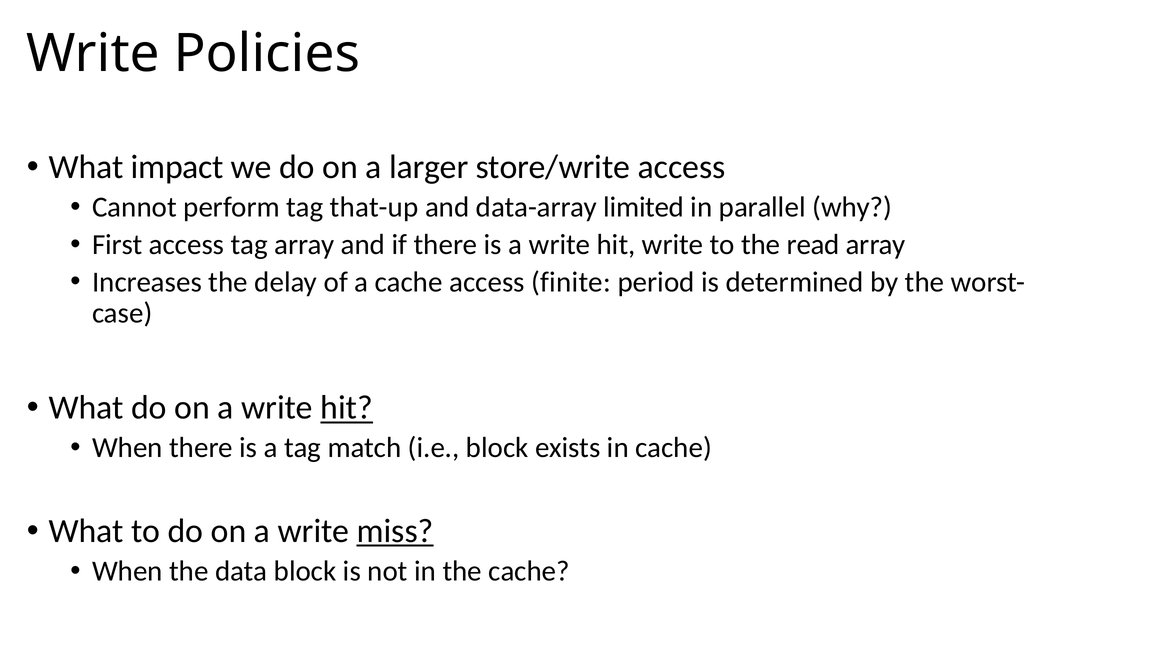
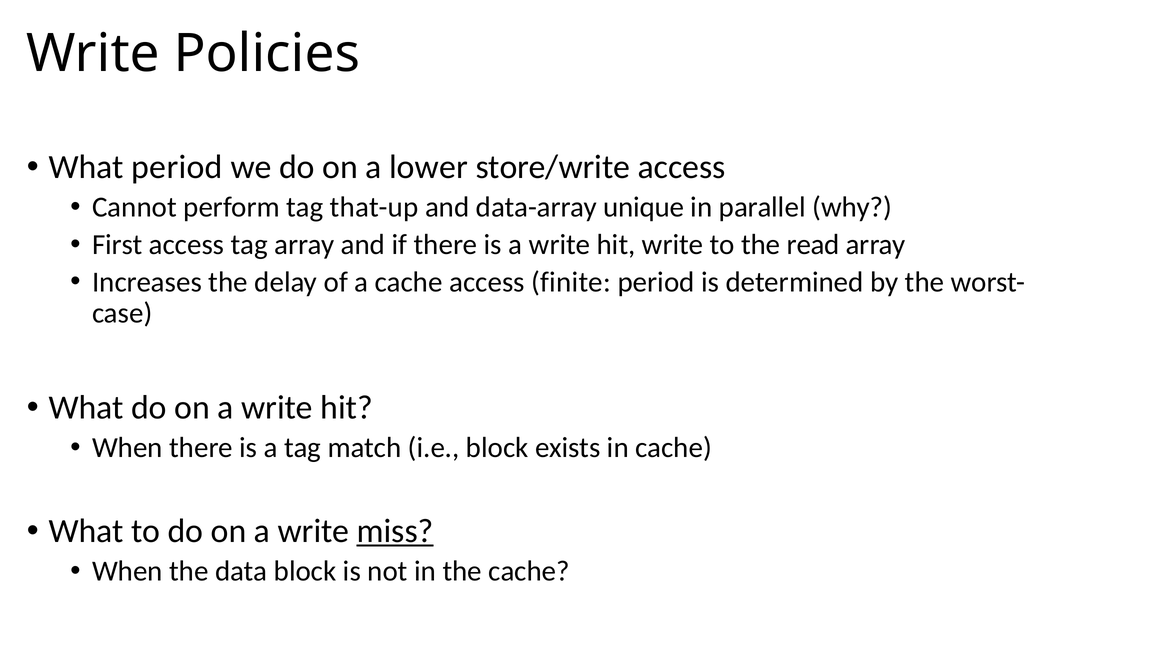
What impact: impact -> period (177, 167)
larger: larger -> lower (429, 167)
limited: limited -> unique (644, 207)
hit underline: present -> none (347, 407)
